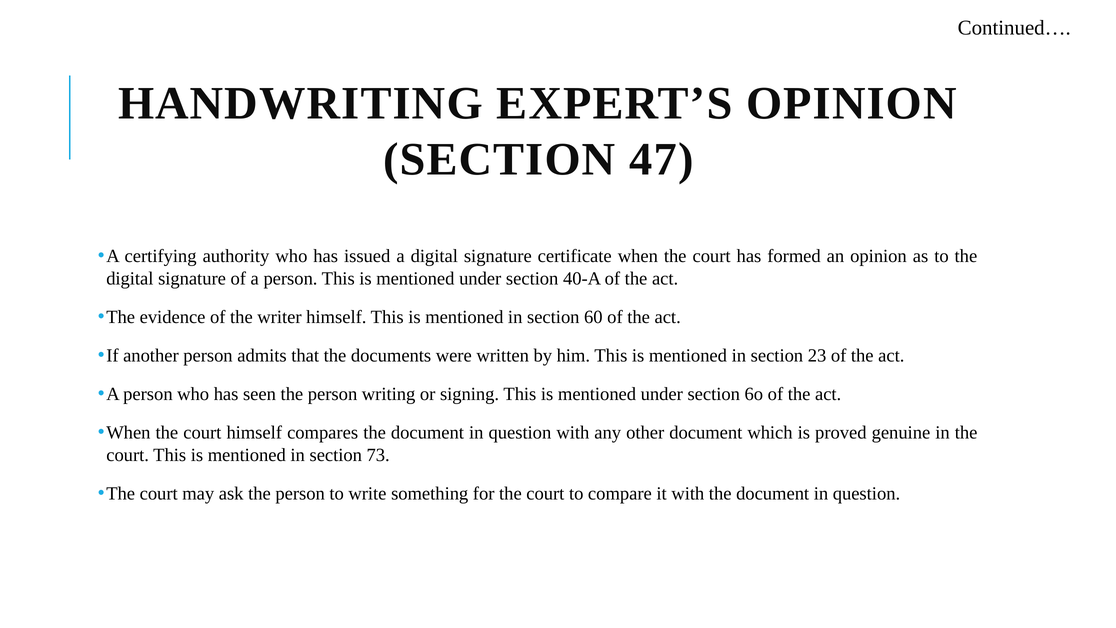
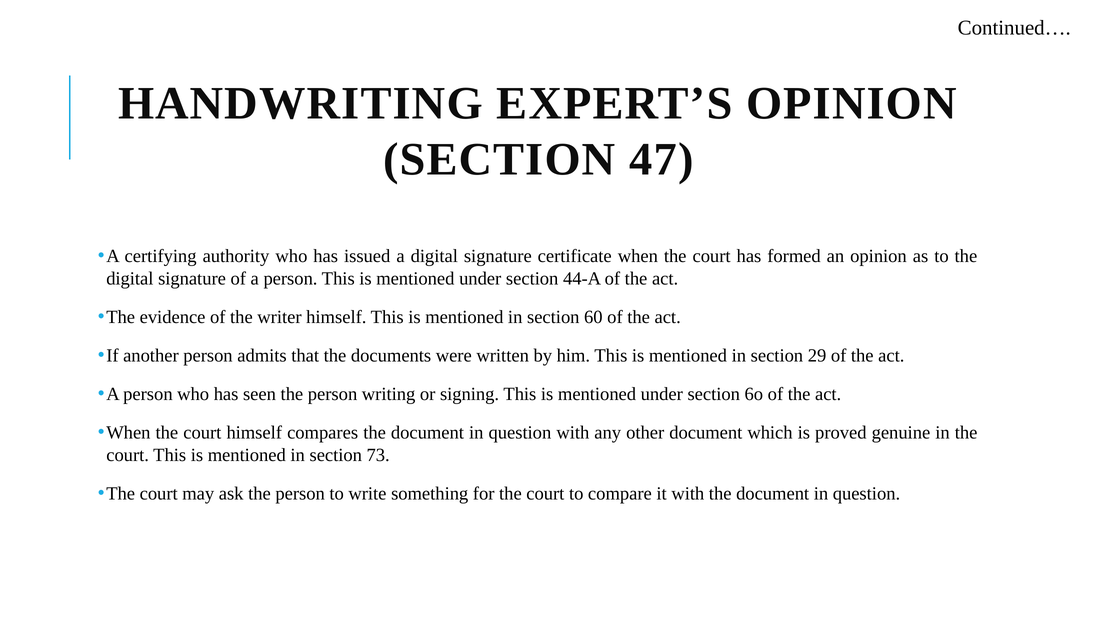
40-A: 40-A -> 44-A (582, 278)
23: 23 -> 29 (817, 355)
